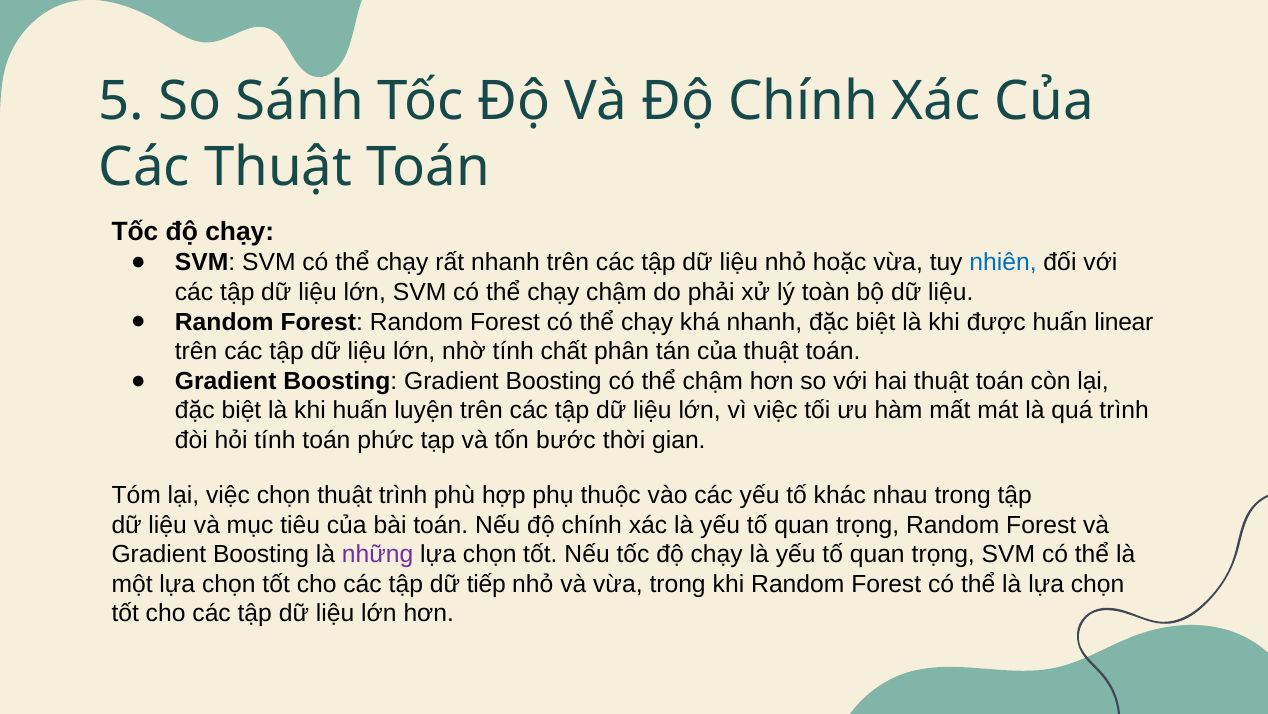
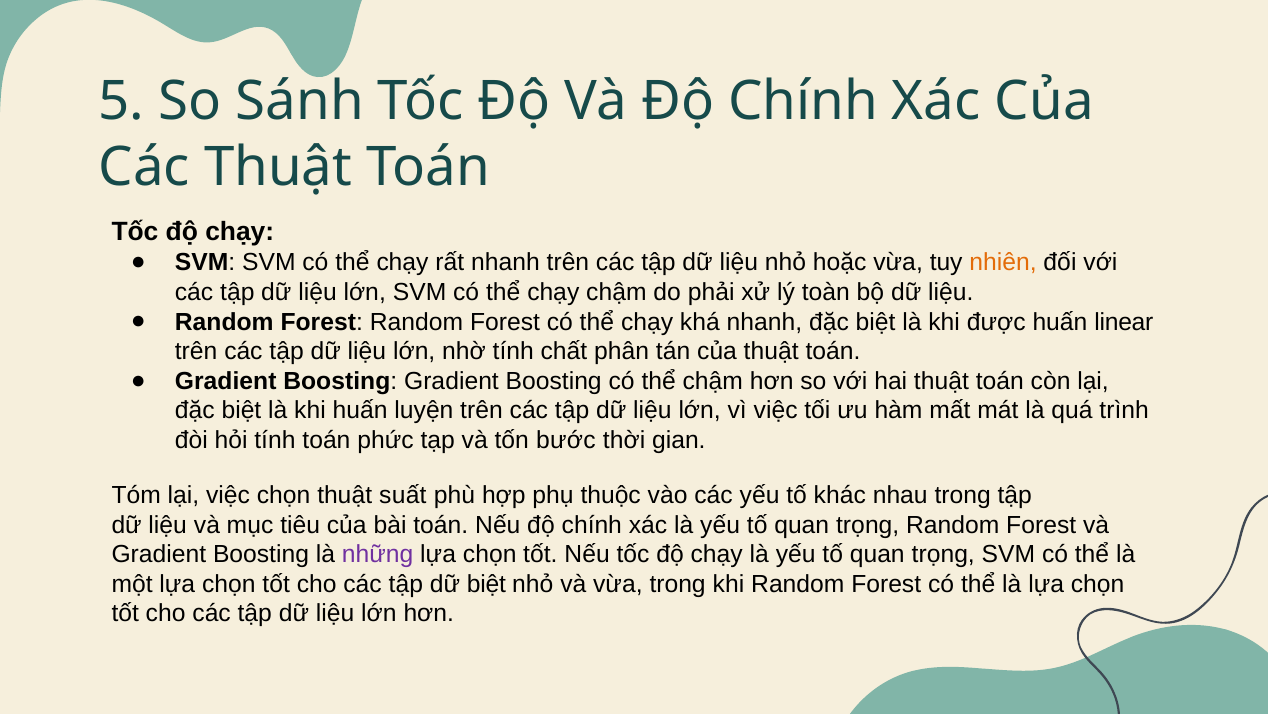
nhiên colour: blue -> orange (1003, 262)
thuật trình: trình -> suất (403, 495)
dữ tiếp: tiếp -> biệt (486, 584)
